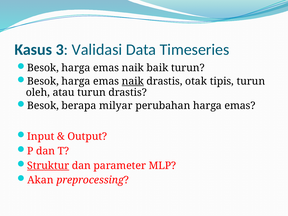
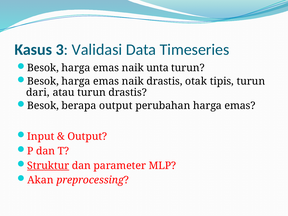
baik: baik -> unta (157, 68)
naik underline: present -> none (133, 81)
oleh: oleh -> dari (38, 92)
berapa milyar: milyar -> output (116, 106)
